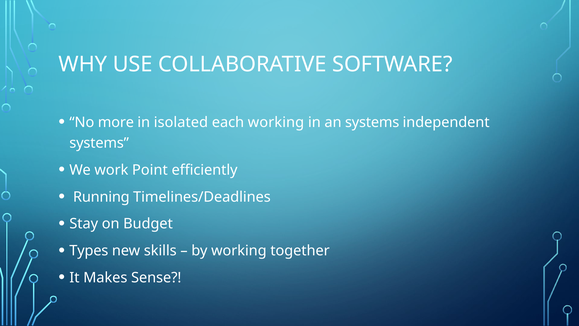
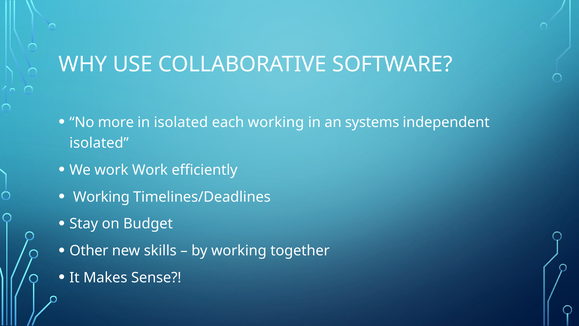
systems: systems -> isolated (99, 143)
work Point: Point -> Work (150, 170)
Running: Running -> Working (101, 197)
Types: Types -> Other (89, 251)
